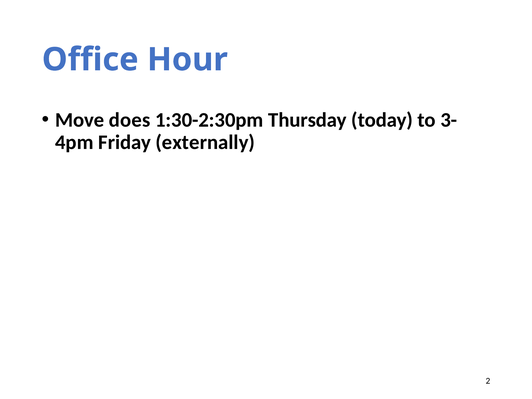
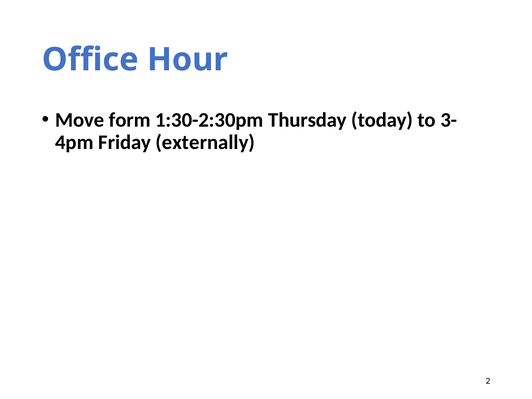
does: does -> form (130, 120)
